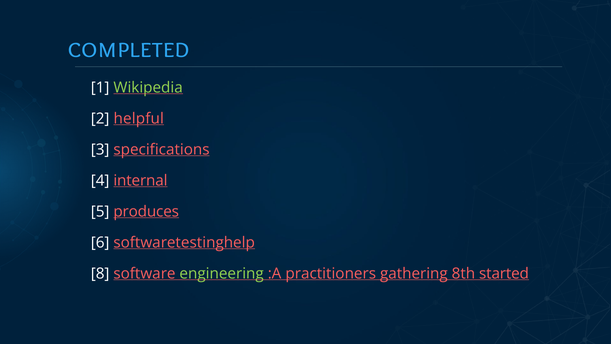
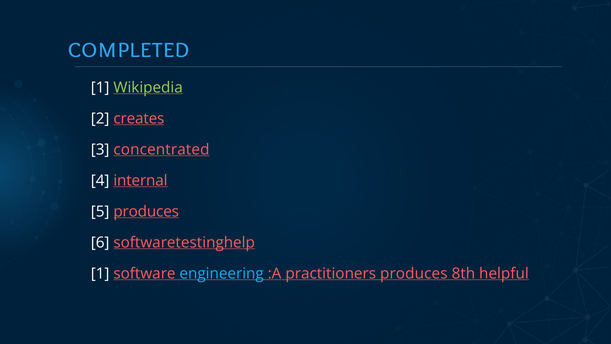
helpful: helpful -> creates (139, 119)
specifications: specifications -> concentrated (161, 150)
8: 8 -> 1 (100, 274)
engineering colour: light green -> light blue (222, 274)
practitioners gathering: gathering -> produces (414, 274)
started: started -> helpful (504, 274)
